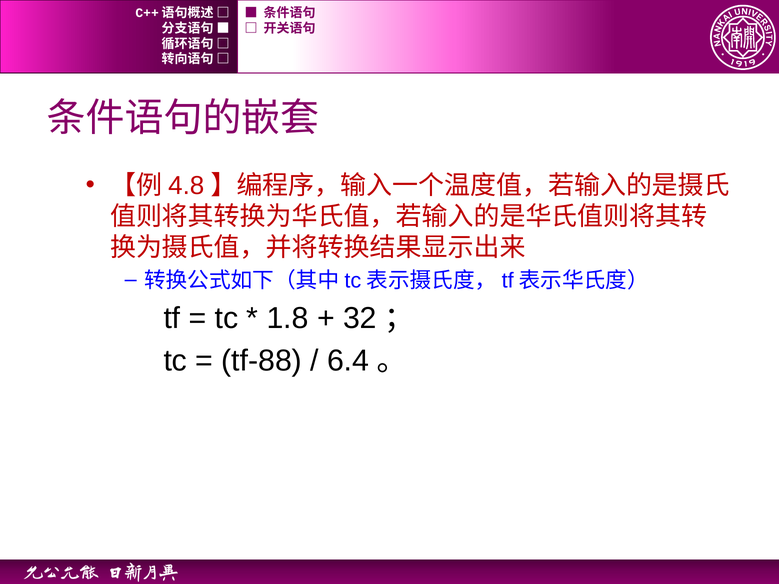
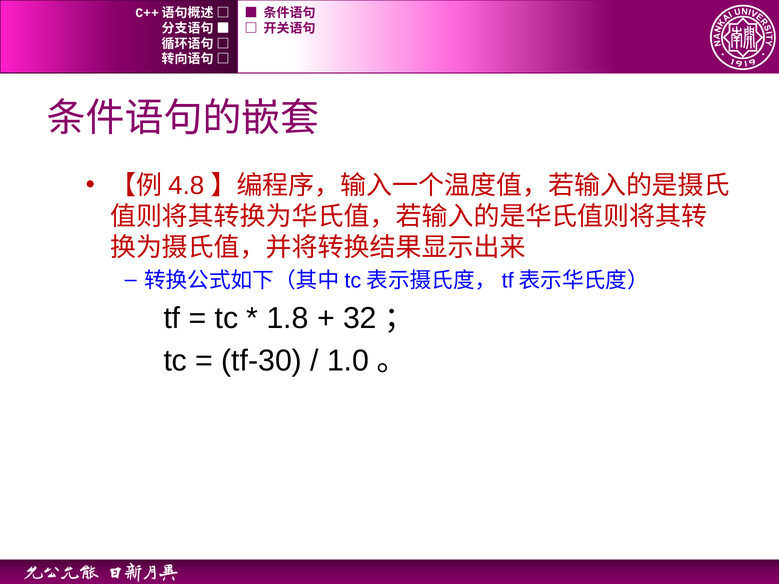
tf-88: tf-88 -> tf-30 (262, 361)
6.4: 6.4 -> 1.0 (348, 361)
